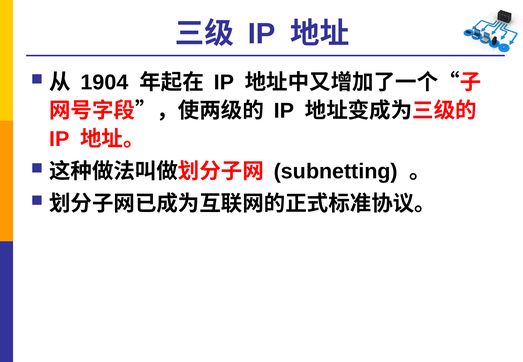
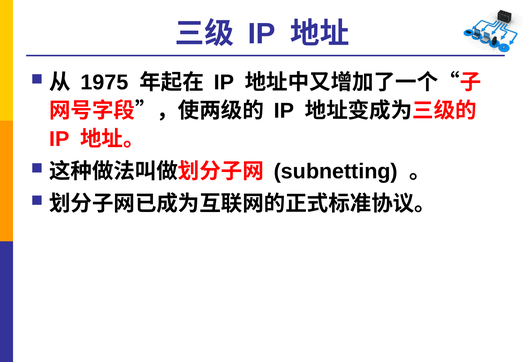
1904: 1904 -> 1975 (104, 83)
